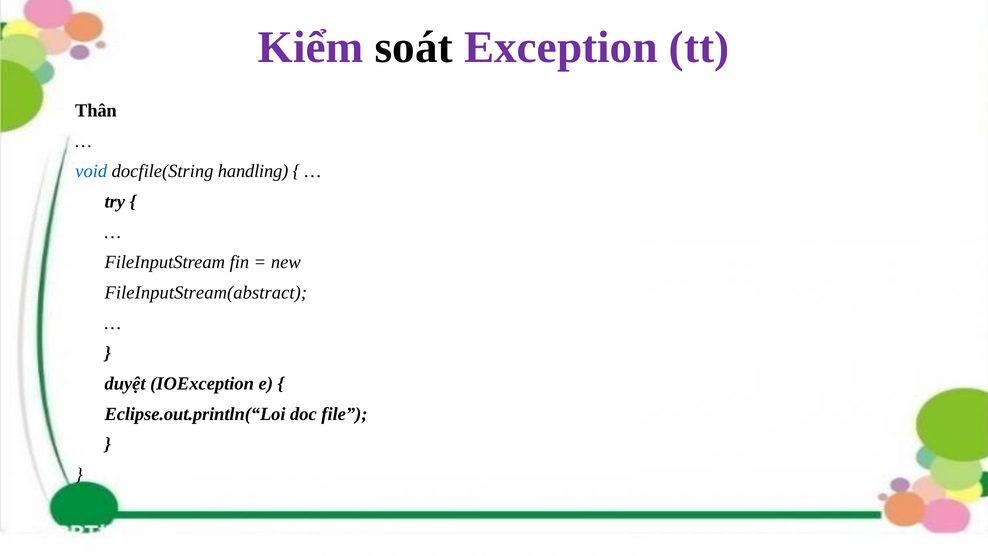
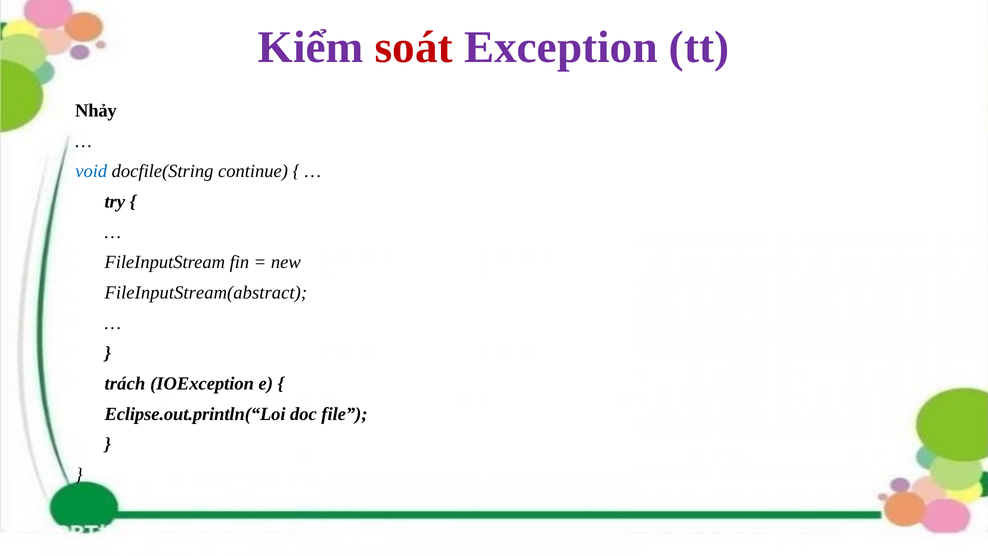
soát colour: black -> red (414, 47)
Thân: Thân -> Nhảy (96, 111)
handling: handling -> continue (253, 171)
duyệt: duyệt -> trách (125, 383)
